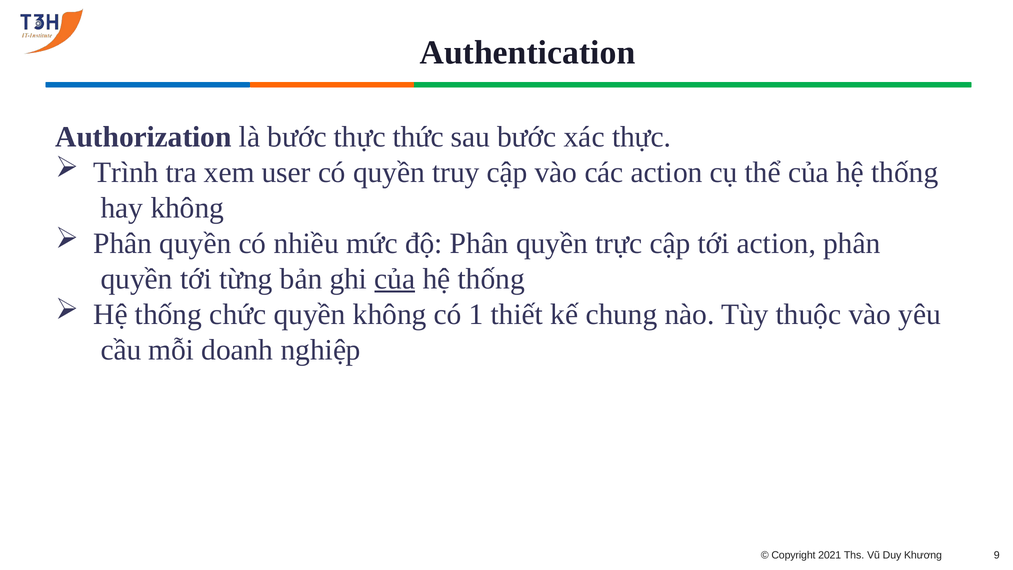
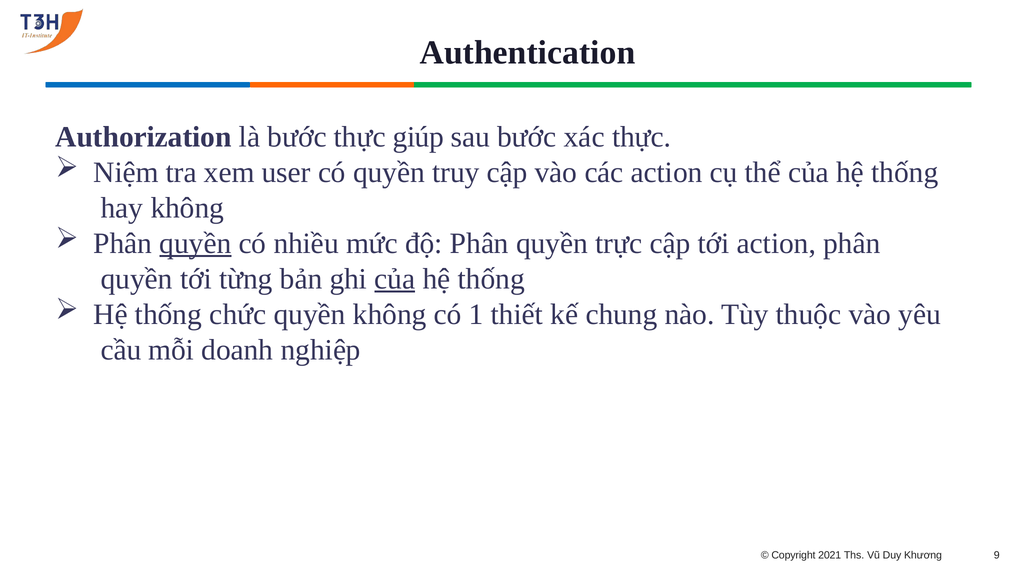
thức: thức -> giúp (418, 137)
Trình: Trình -> Niệm (126, 172)
quyền underline: none -> present (195, 243)
